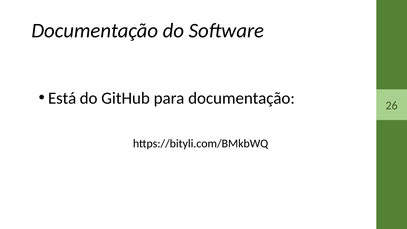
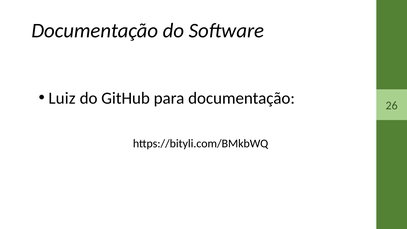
Está: Está -> Luiz (62, 98)
